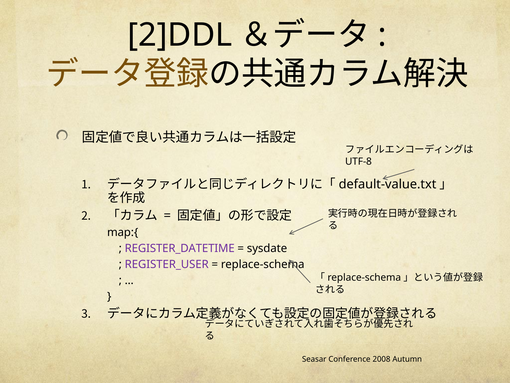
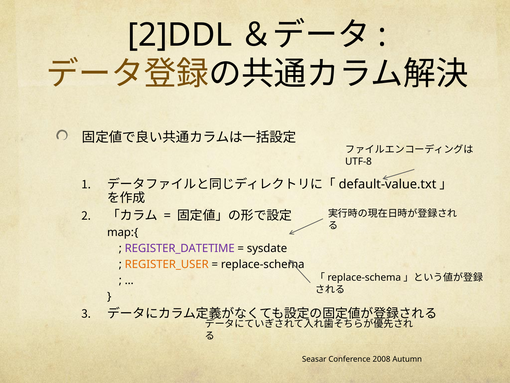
REGISTER_USER colour: purple -> orange (167, 264)
